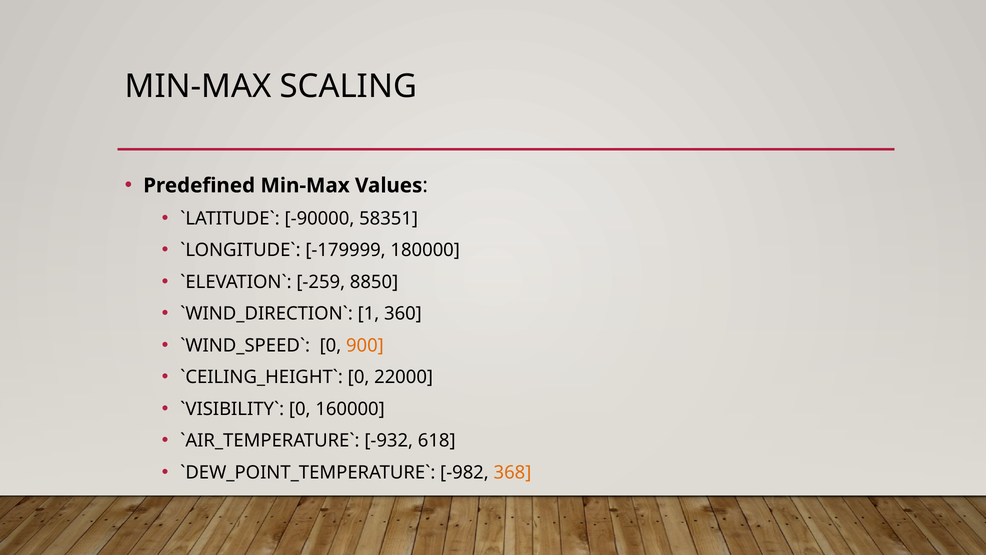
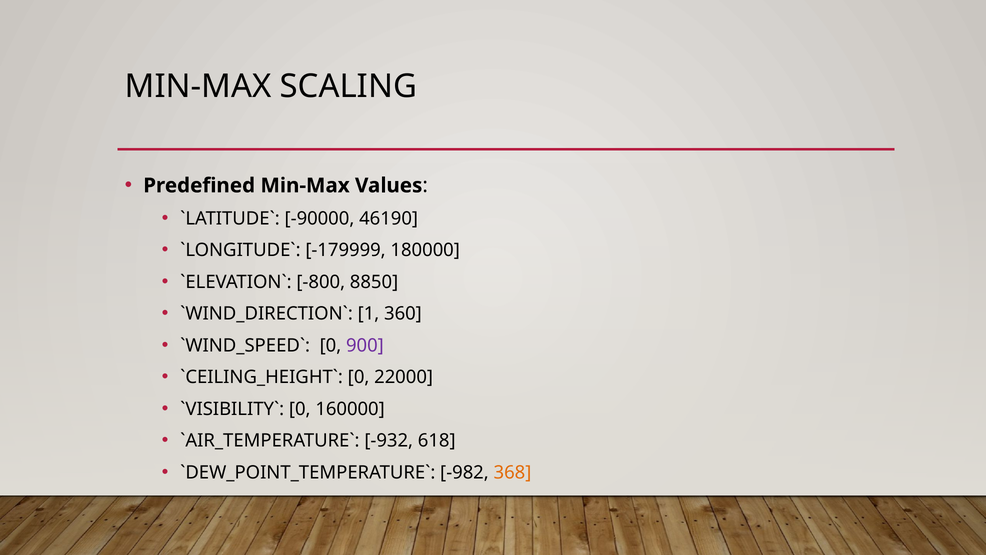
58351: 58351 -> 46190 (389, 218)
-259: -259 -> -800 (321, 282)
900 colour: orange -> purple (365, 345)
